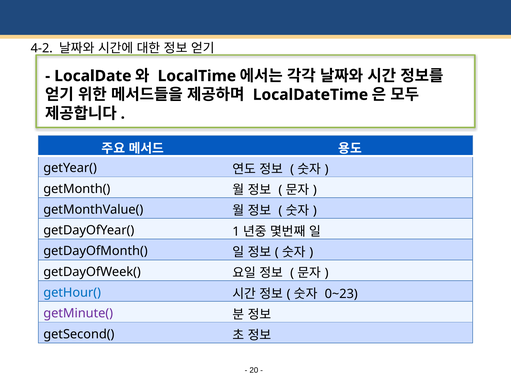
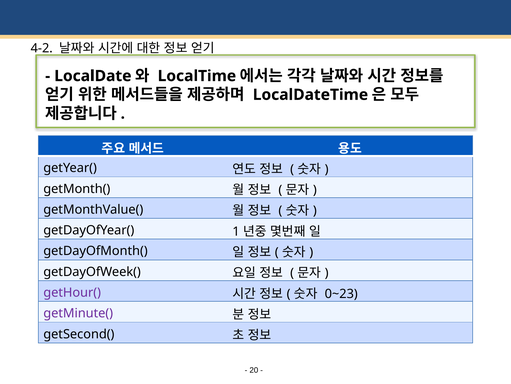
getHour( colour: blue -> purple (72, 292)
